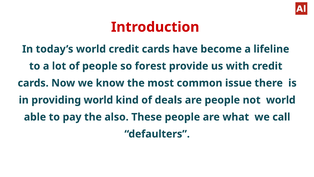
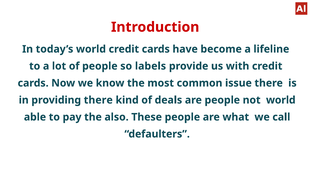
forest: forest -> labels (150, 66)
providing world: world -> there (98, 100)
